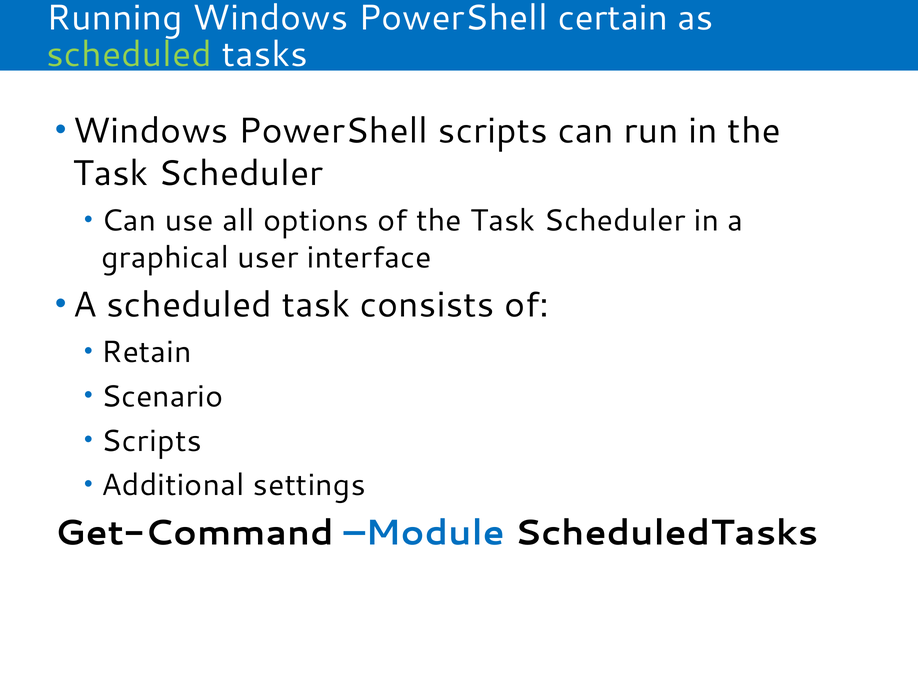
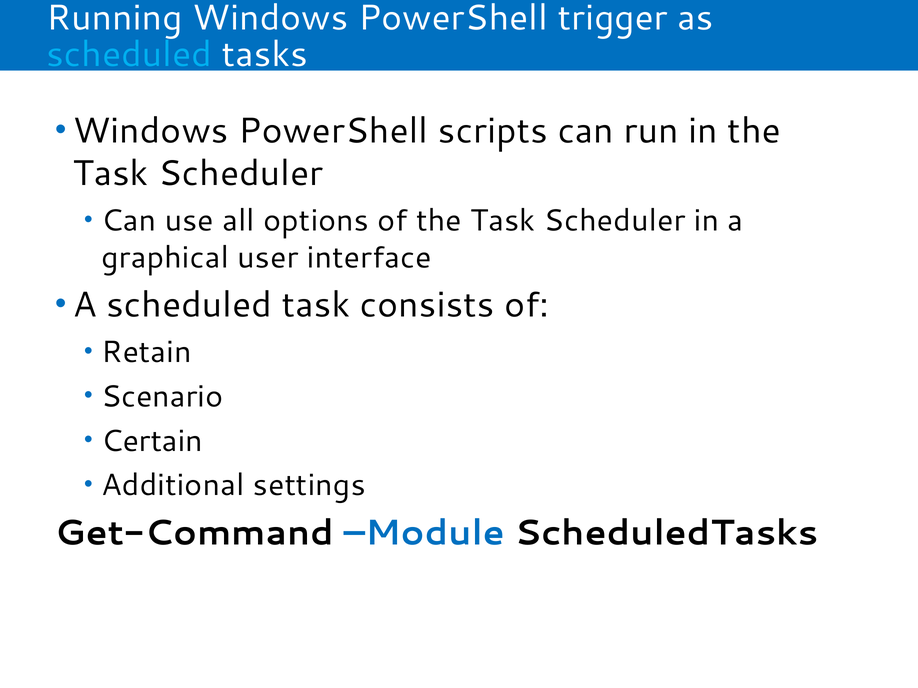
certain: certain -> trigger (613, 18)
scheduled colour: light green -> light blue (129, 54)
Scripts: Scripts -> Certain (152, 441)
